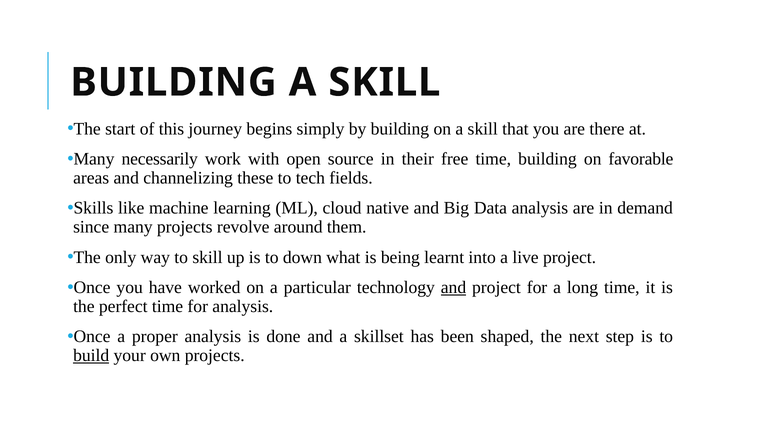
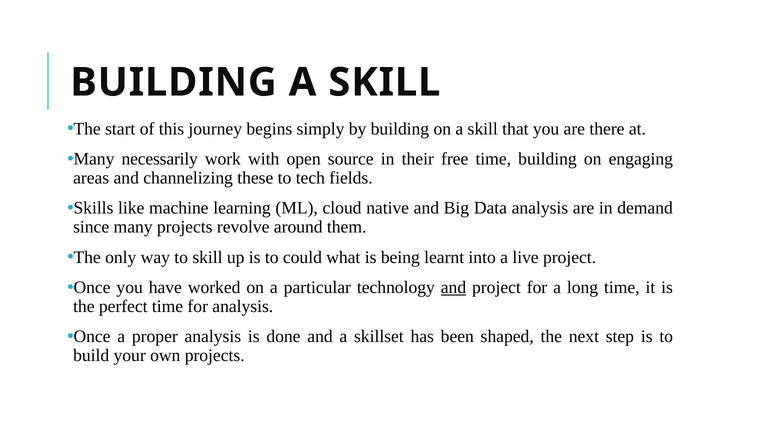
favorable: favorable -> engaging (641, 159)
down: down -> could (302, 257)
build underline: present -> none (91, 356)
